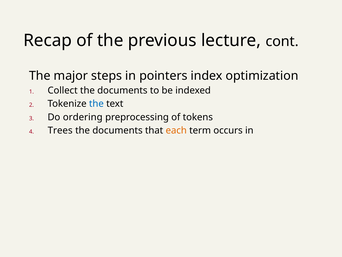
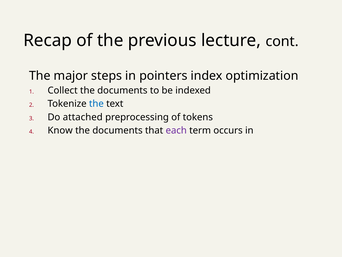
ordering: ordering -> attached (83, 117)
Trees: Trees -> Know (60, 130)
each colour: orange -> purple (176, 130)
